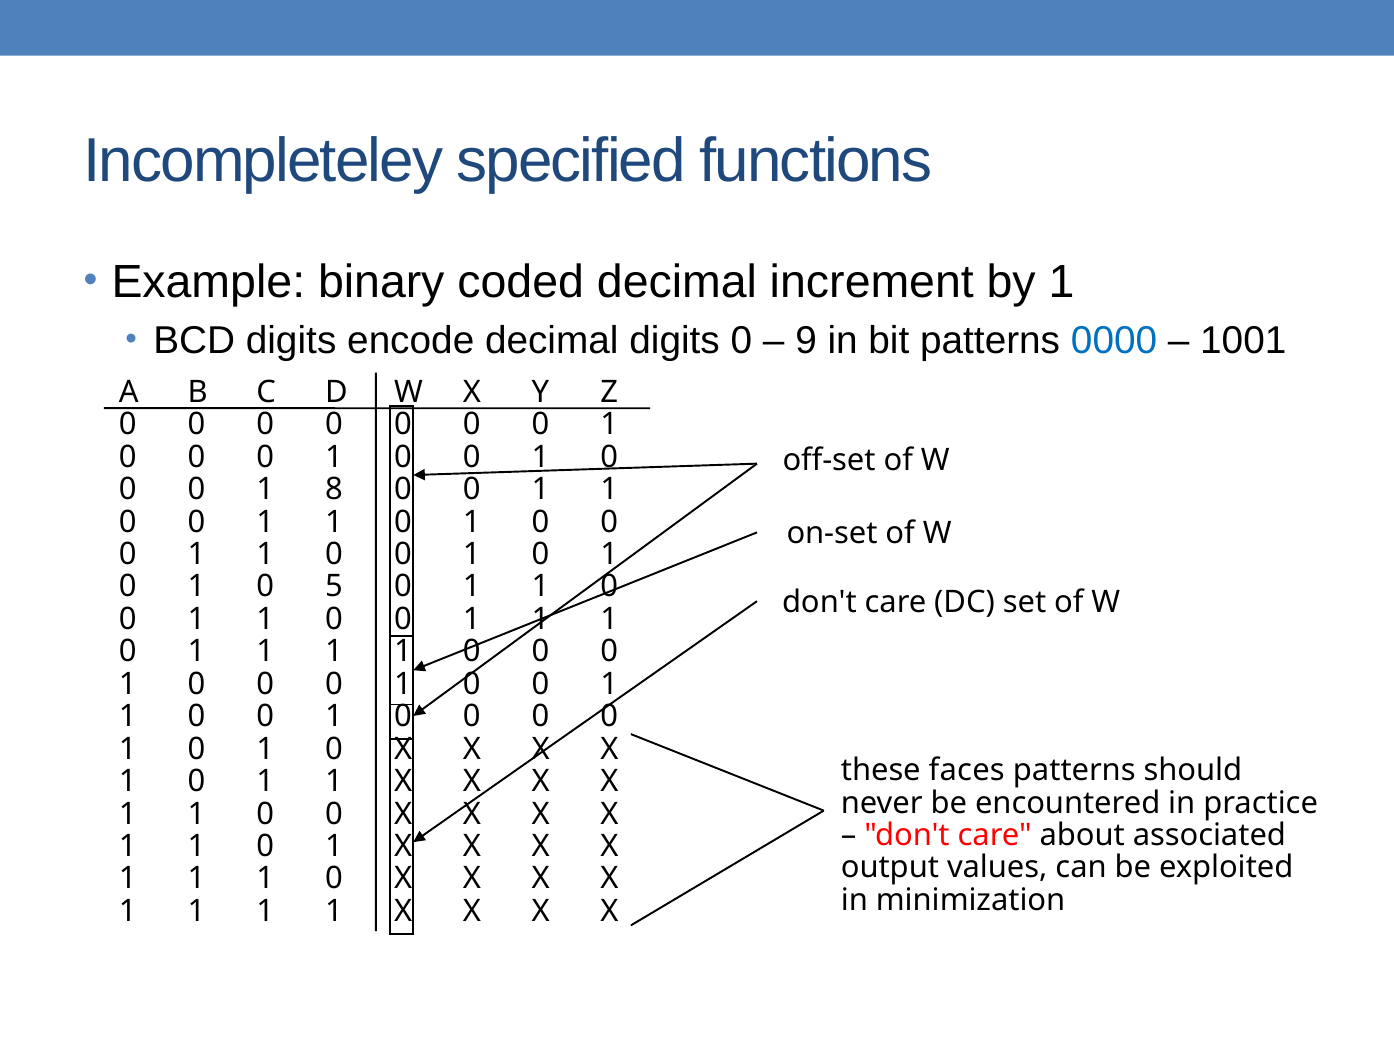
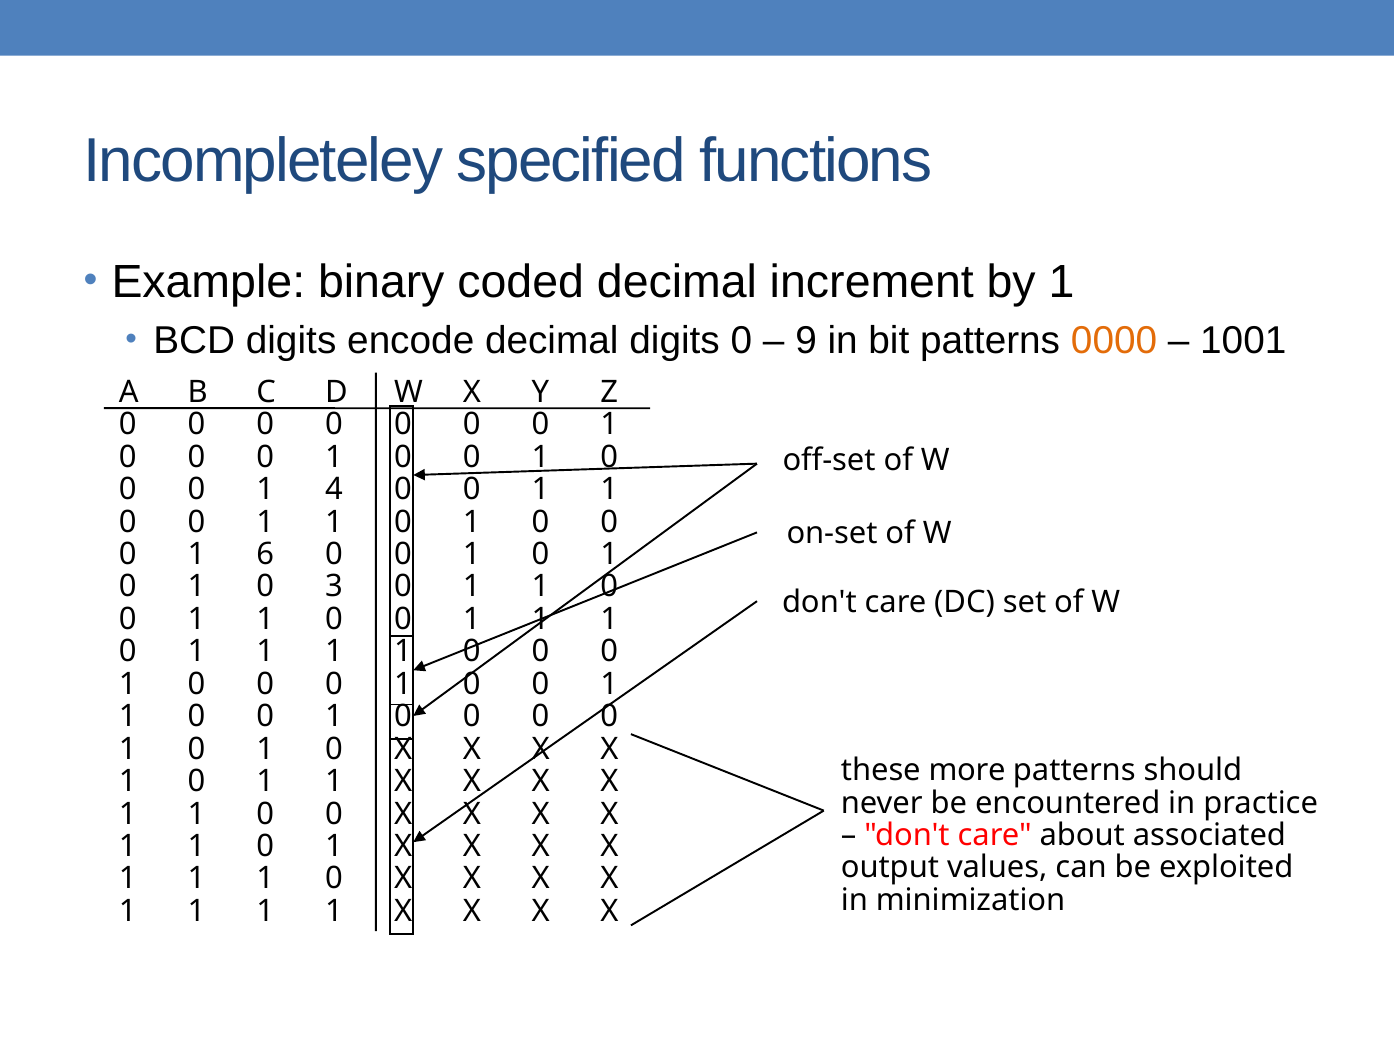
0000 colour: blue -> orange (1114, 340)
8: 8 -> 4 (334, 489)
1: 1 -> 6 (265, 554)
5: 5 -> 3 (334, 586)
faces: faces -> more (967, 770)
